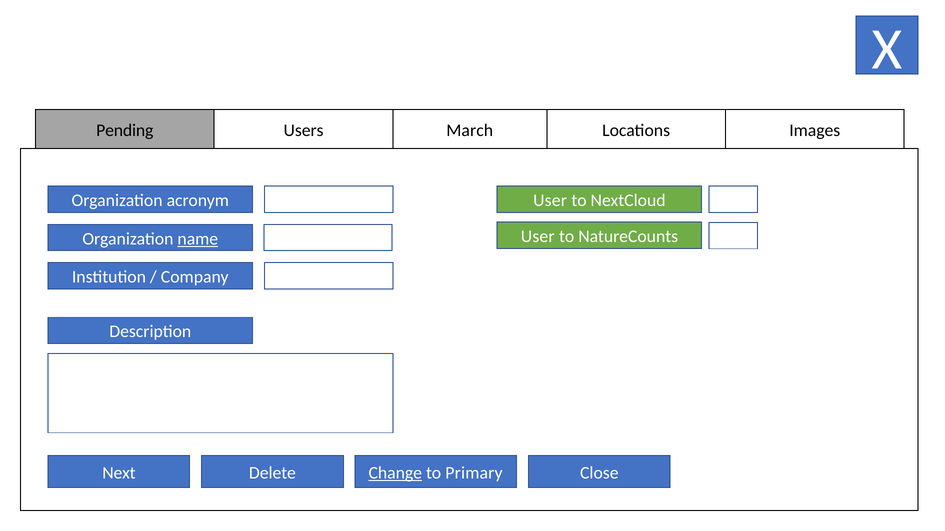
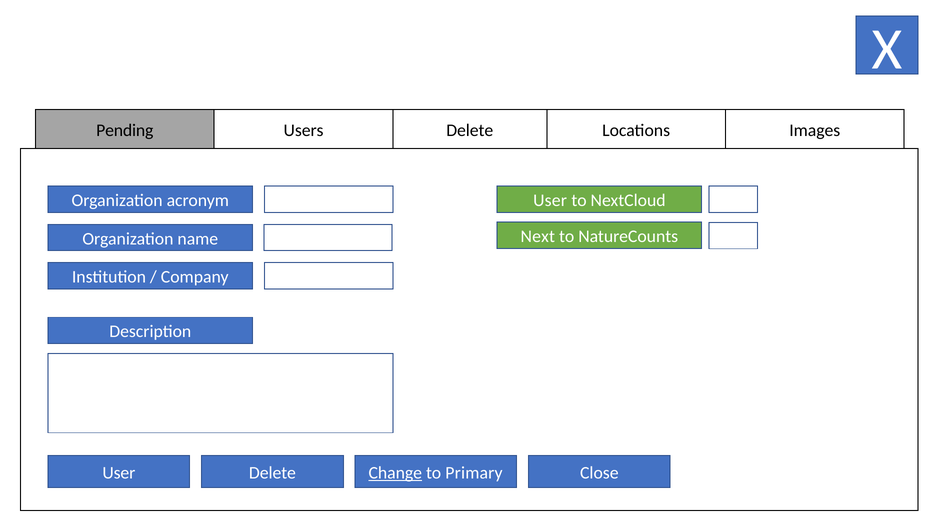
Users March: March -> Delete (470, 130)
User: User -> Next (538, 237)
name underline: present -> none (198, 239)
Next: Next -> User (119, 473)
